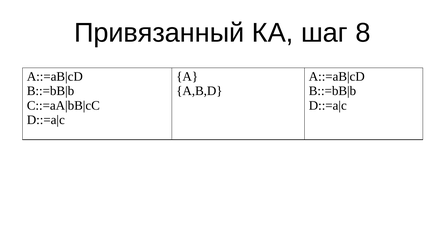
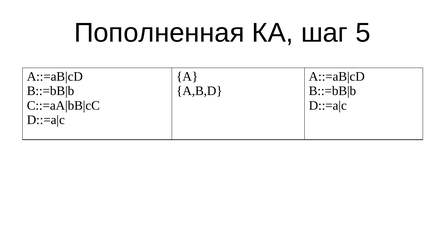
Привязанный: Привязанный -> Пополненная (159, 33)
8: 8 -> 5 (363, 33)
